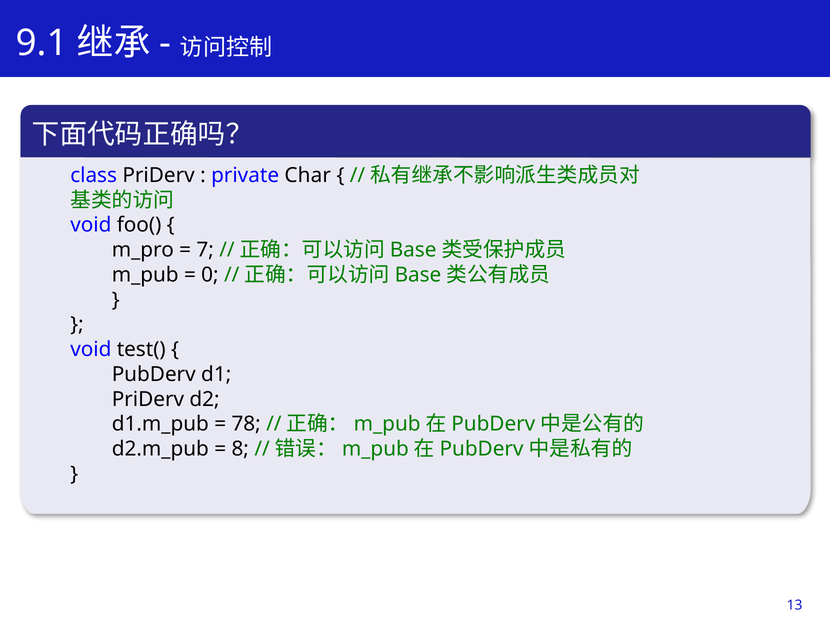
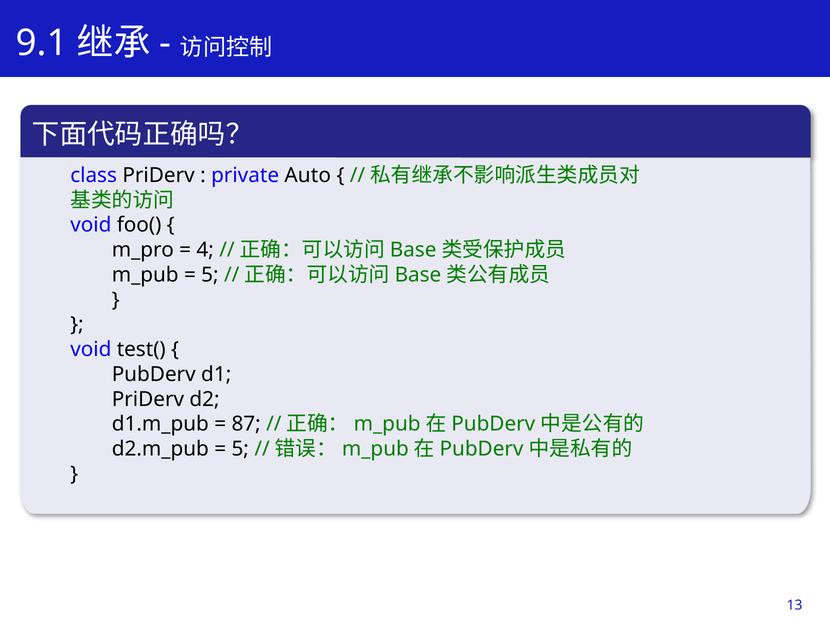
Char: Char -> Auto (308, 175)
7: 7 -> 4 (205, 250)
0: 0 -> 5 (210, 275)
78: 78 -> 87 (246, 424)
8: 8 -> 5 (240, 449)
